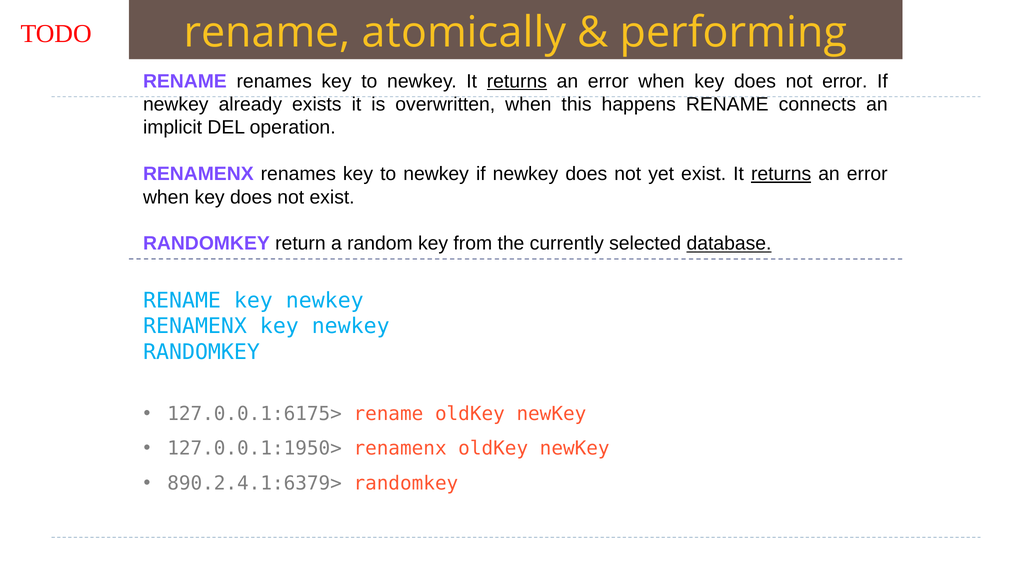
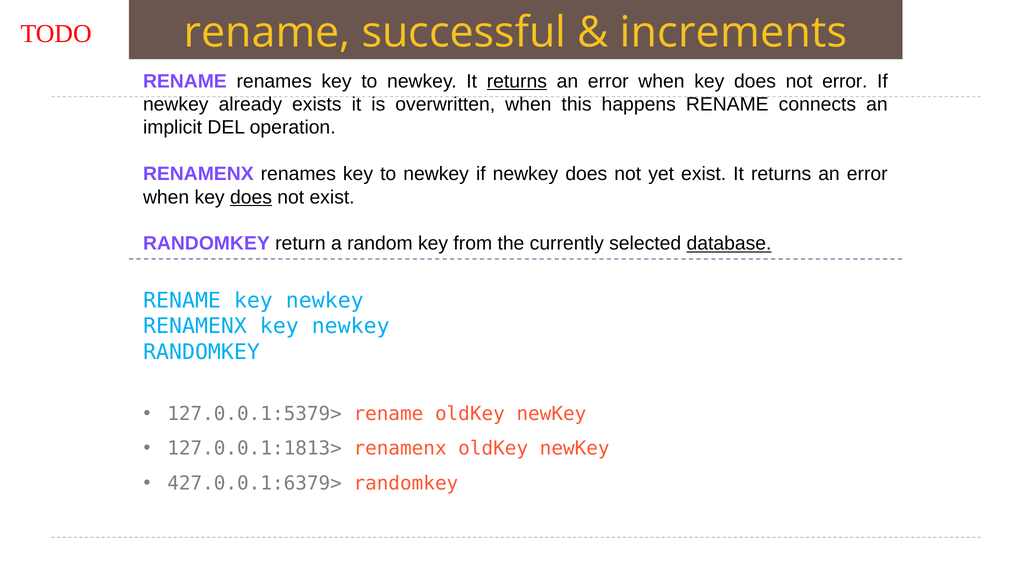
atomically: atomically -> successful (464, 33)
performing: performing -> increments (733, 33)
returns underline: present -> none (781, 174)
does underline: none -> present (251, 197)
127.0.0.1:6175>: 127.0.0.1:6175> -> 127.0.0.1:5379> (255, 414)
127.0.0.1:1950>: 127.0.0.1:1950> -> 127.0.0.1:1813> (255, 449)
890.2.4.1:6379>: 890.2.4.1:6379> -> 427.0.0.1:6379> (255, 484)
